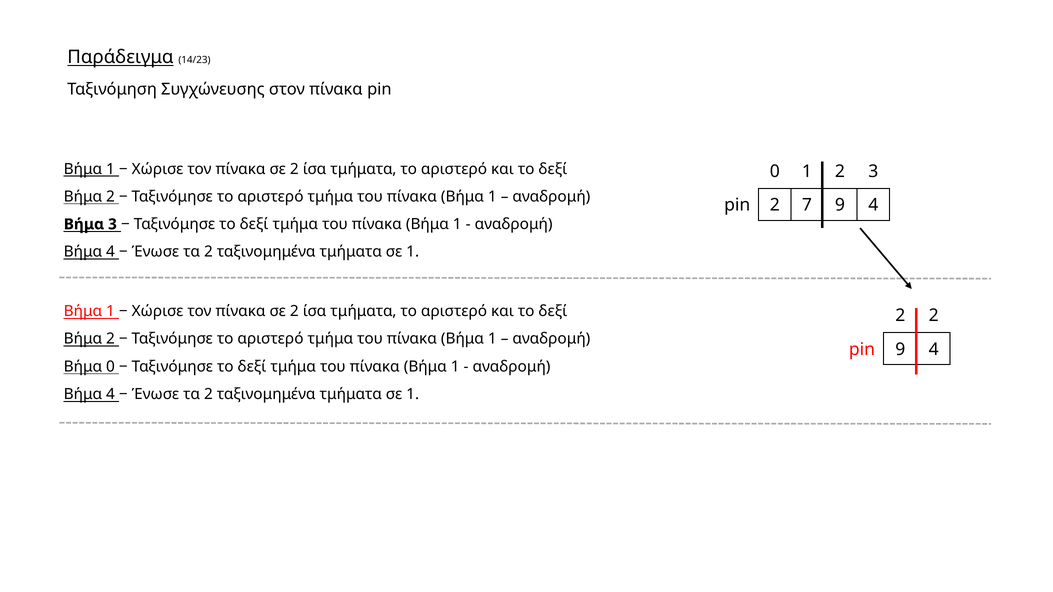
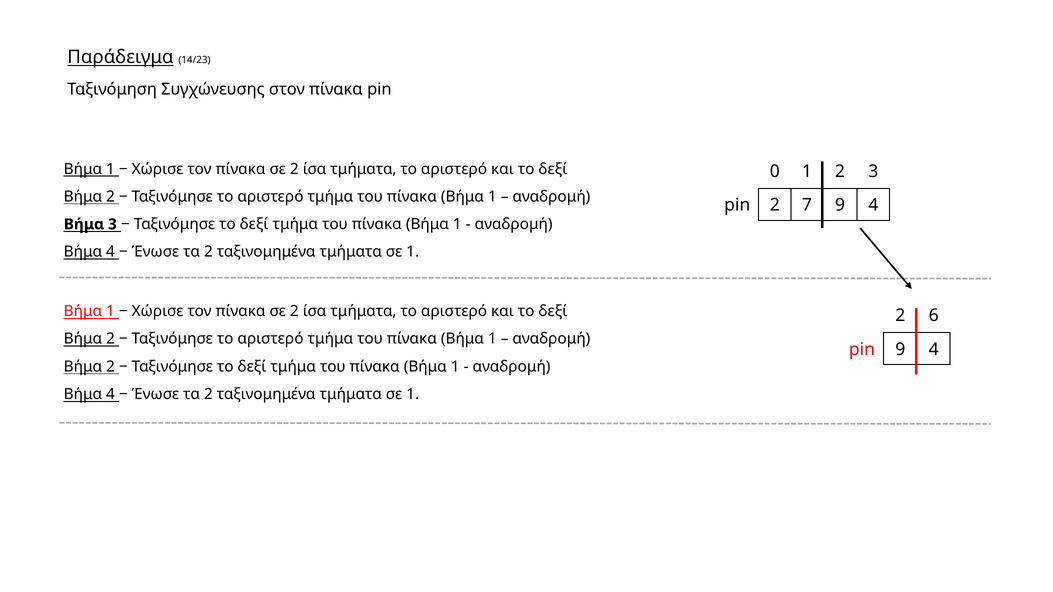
2 2: 2 -> 6 (934, 316)
0: 0 -> 2 (110, 367)
